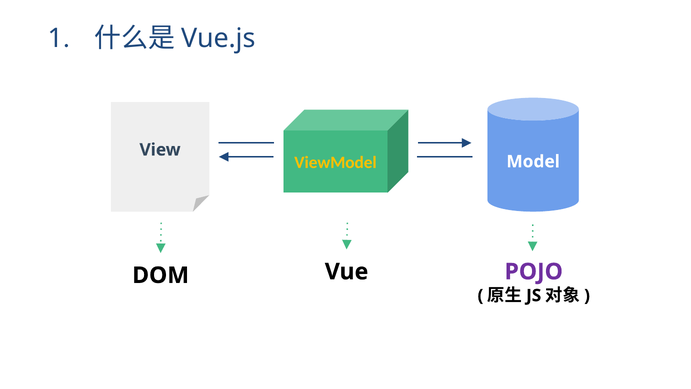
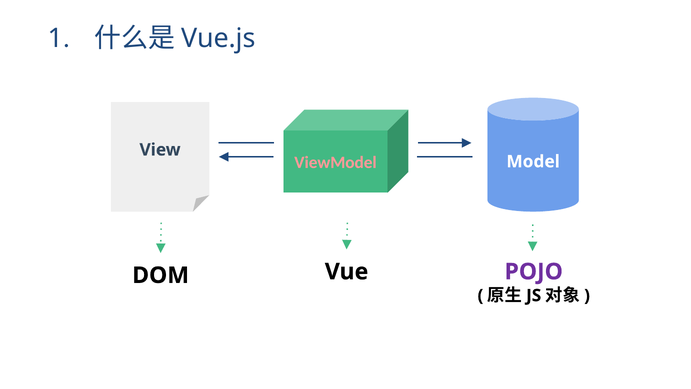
ViewModel colour: yellow -> pink (336, 163)
